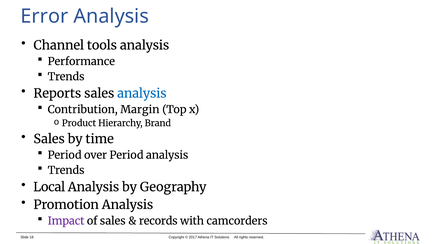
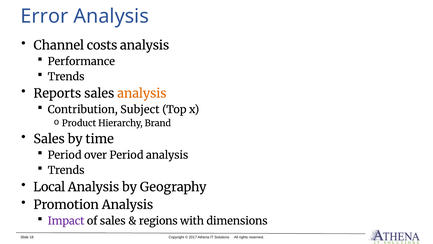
tools: tools -> costs (102, 45)
analysis colour: blue -> orange (142, 93)
Margin: Margin -> Subject (140, 109)
records: records -> regions (158, 221)
camcorders: camcorders -> dimensions (237, 221)
